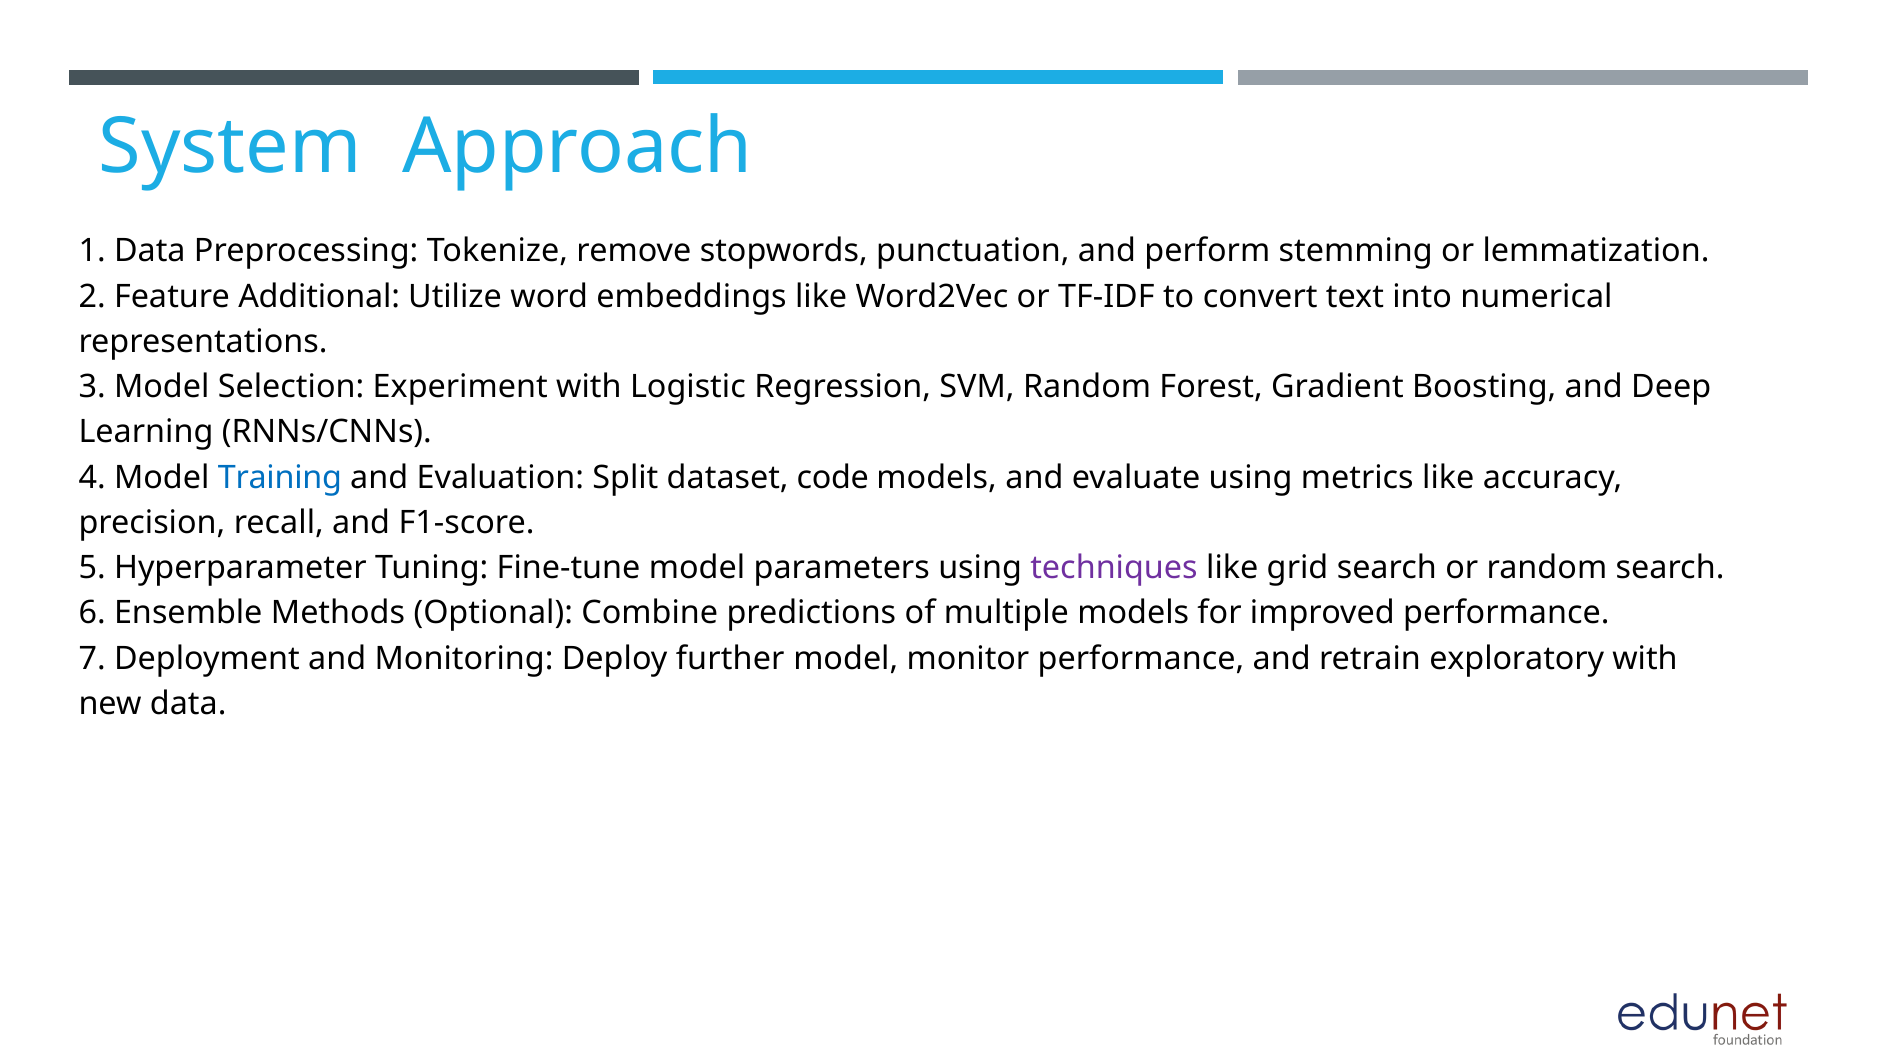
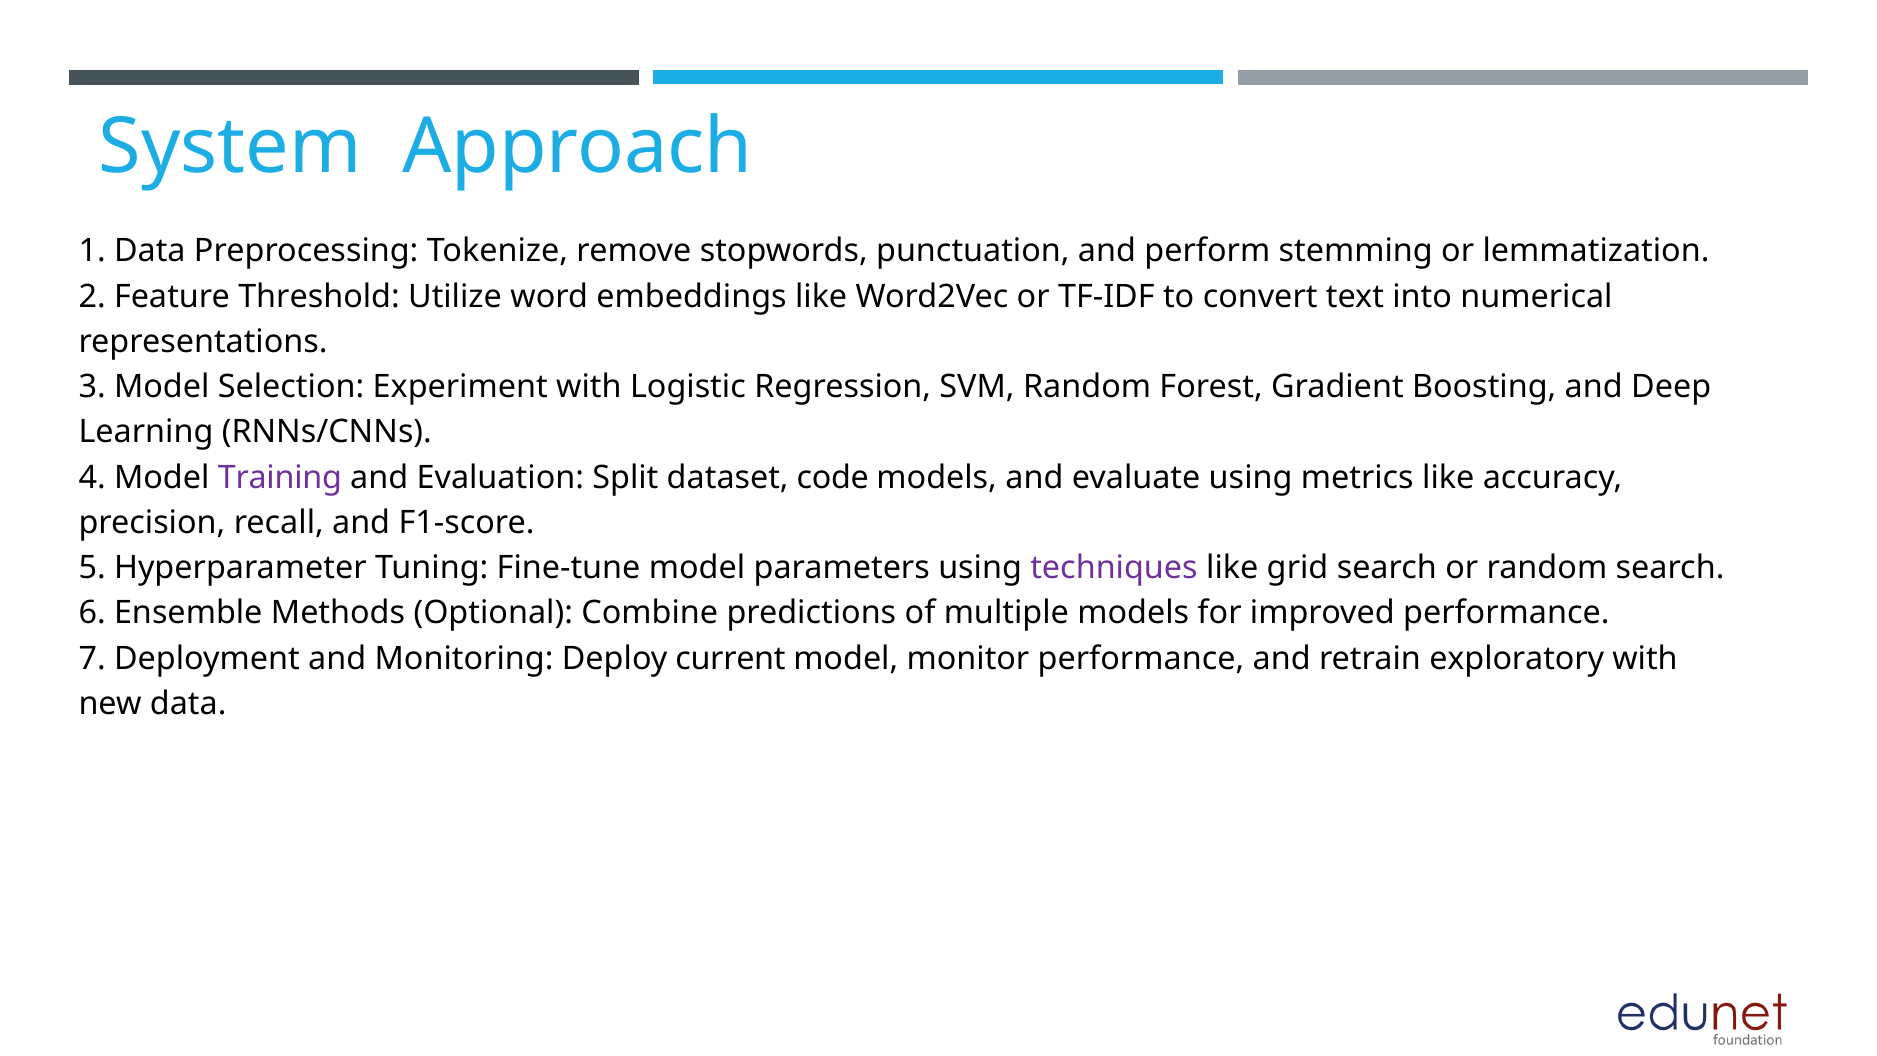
Additional: Additional -> Threshold (319, 296)
Training colour: blue -> purple (280, 477)
further: further -> current (730, 658)
